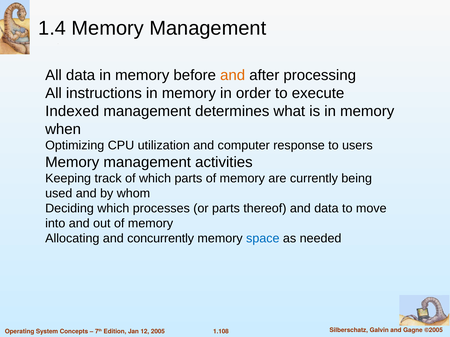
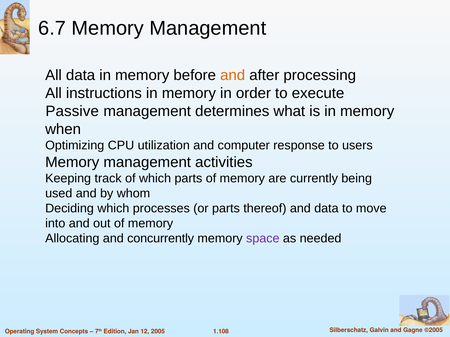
1.4: 1.4 -> 6.7 (52, 28)
Indexed: Indexed -> Passive (72, 111)
space colour: blue -> purple (263, 239)
